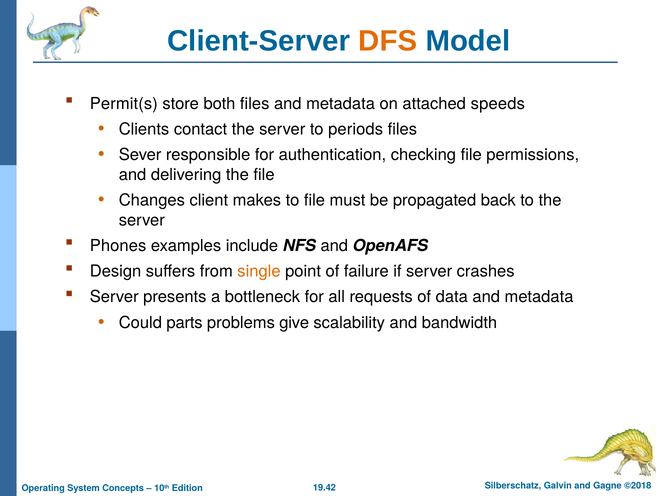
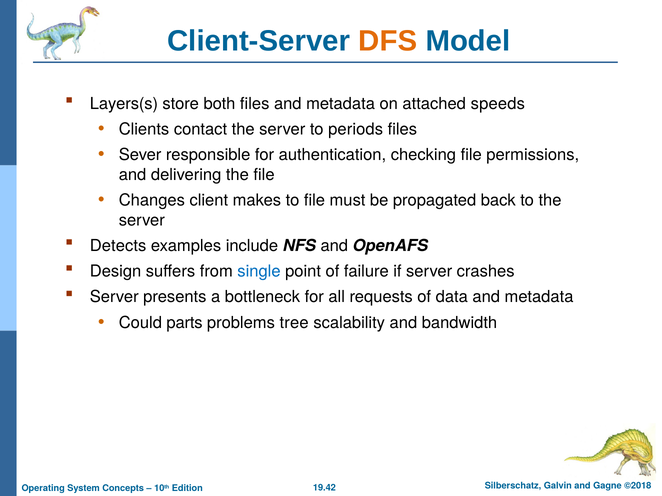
Permit(s: Permit(s -> Layers(s (124, 104)
Phones: Phones -> Detects (118, 246)
single colour: orange -> blue (259, 272)
give: give -> tree (294, 323)
